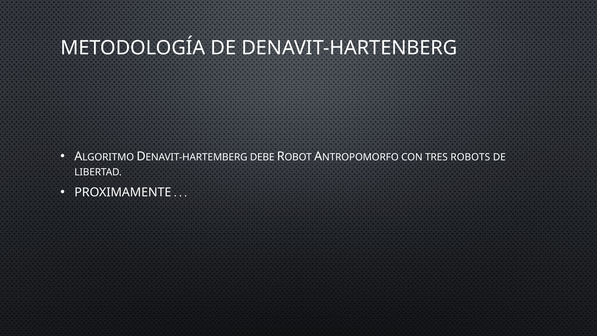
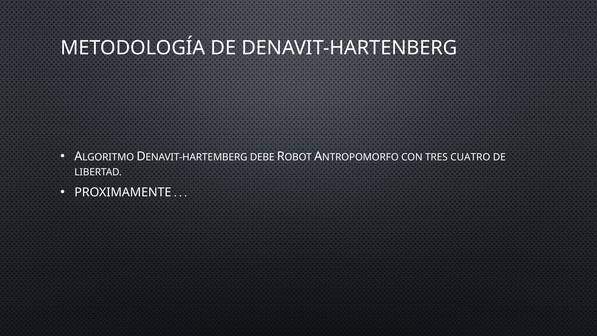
ROBOTS: ROBOTS -> CUATRO (470, 157)
